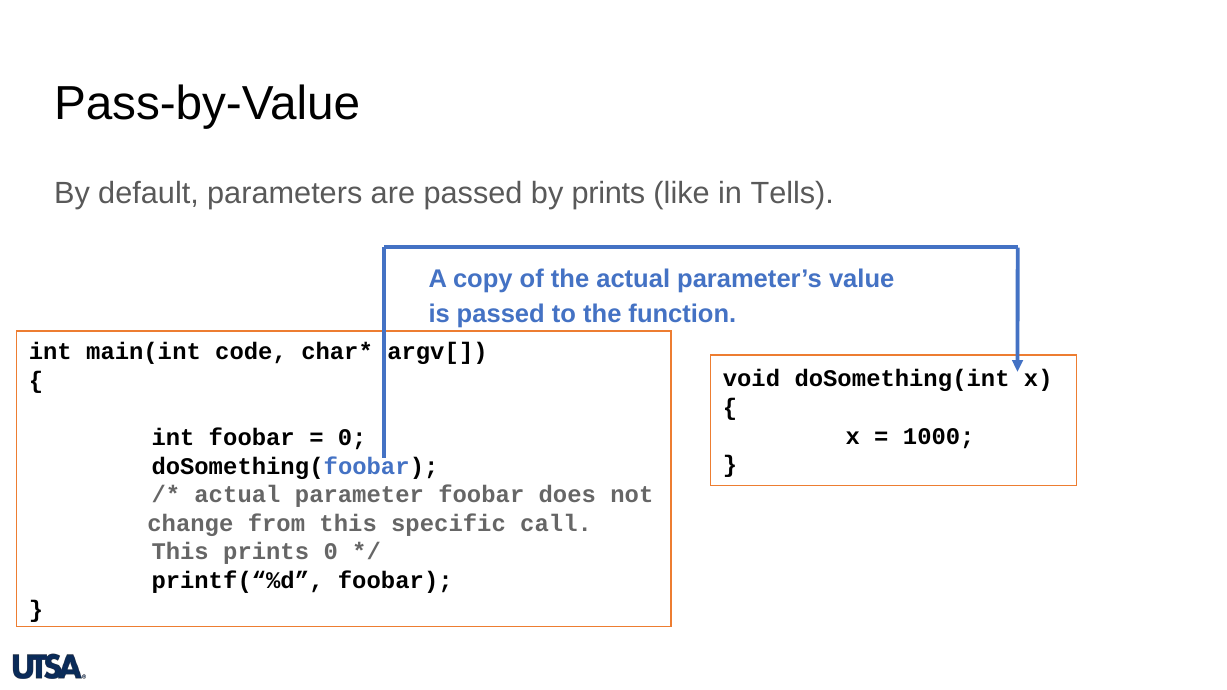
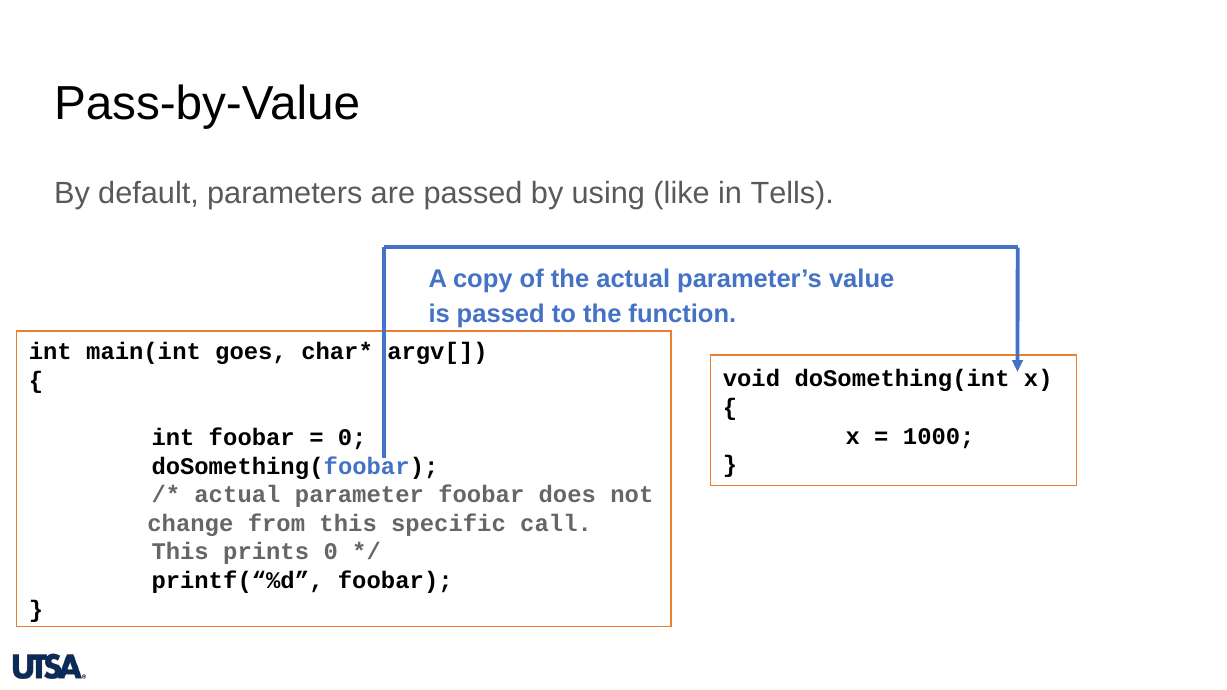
by prints: prints -> using (608, 193)
code: code -> goes (251, 352)
